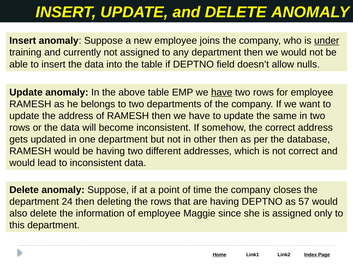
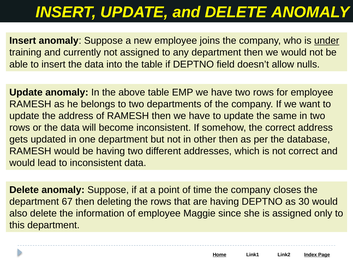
have underline: present -> none (222, 92)
24: 24 -> 67 (67, 201)
57: 57 -> 30 (304, 201)
